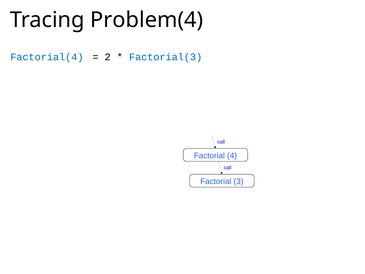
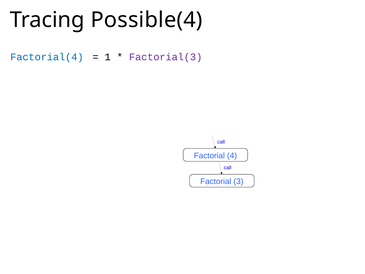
Problem(4: Problem(4 -> Possible(4 (147, 20)
2: 2 -> 1 (108, 57)
Factorial(3 colour: blue -> purple (166, 57)
